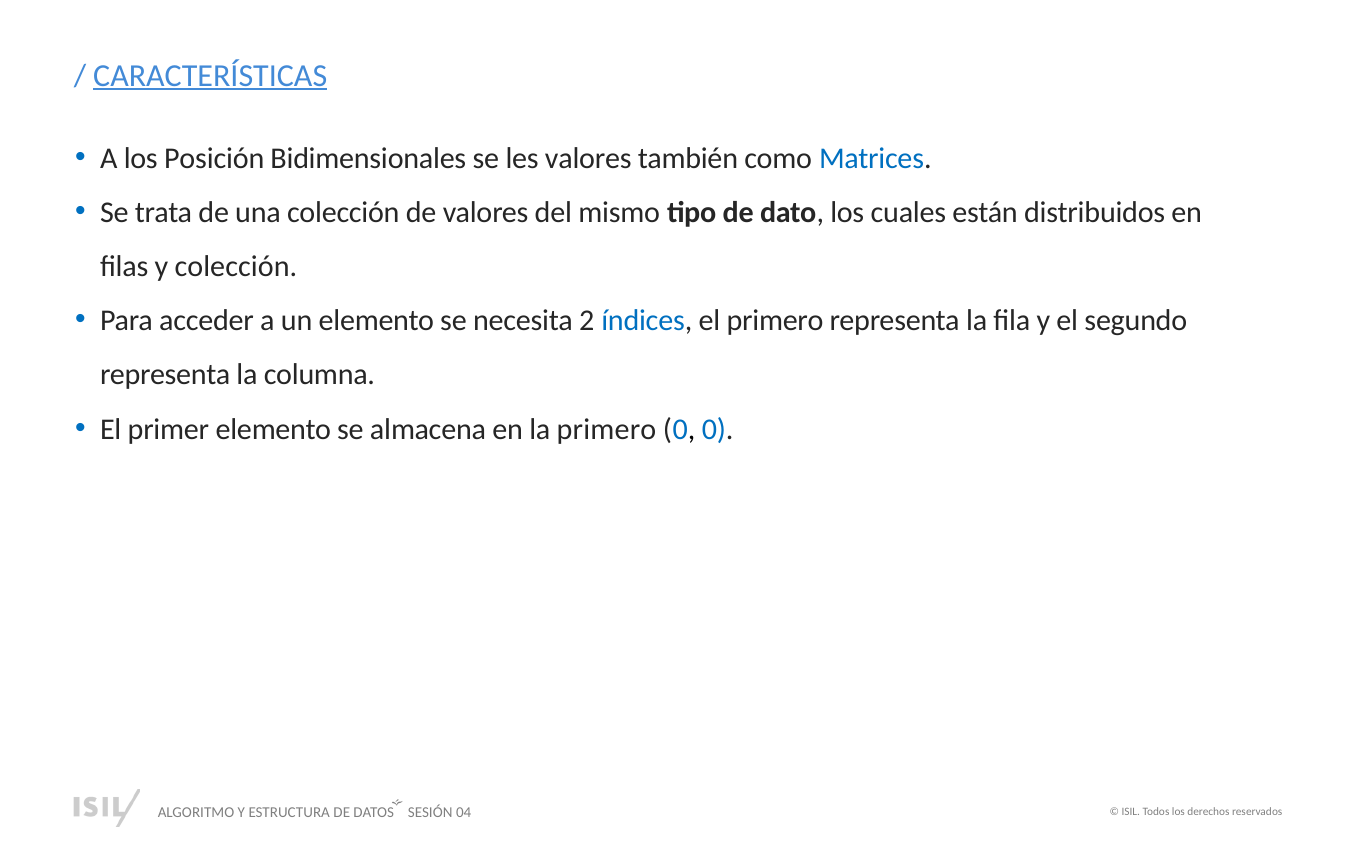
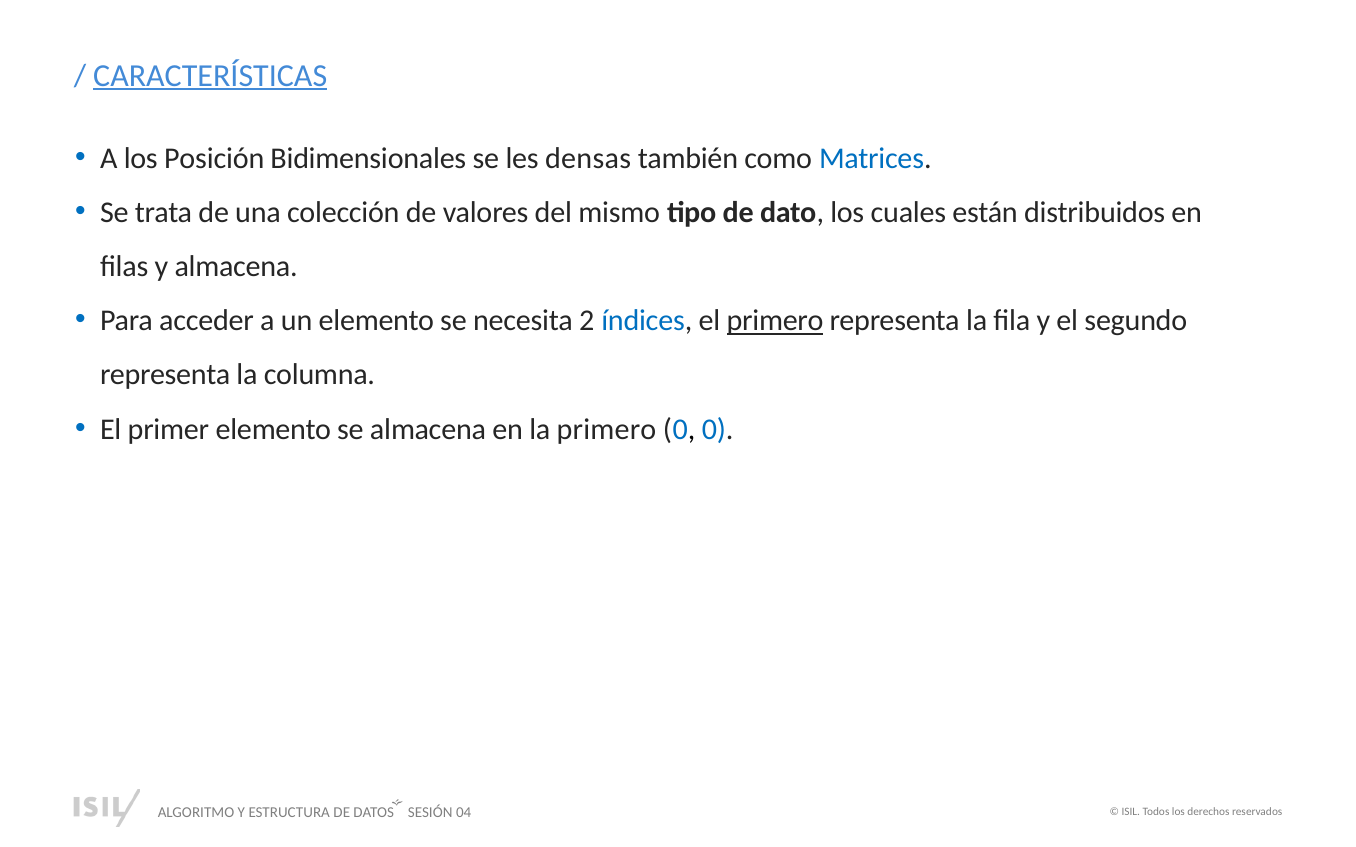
les valores: valores -> densas (588, 158)
y colección: colección -> almacena (236, 267)
primero underline: none -> present (775, 321)
